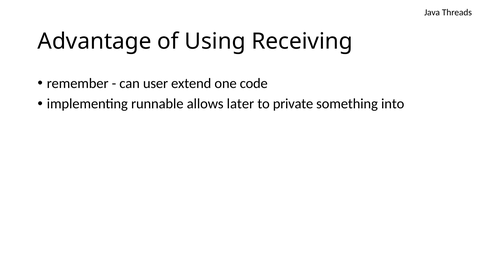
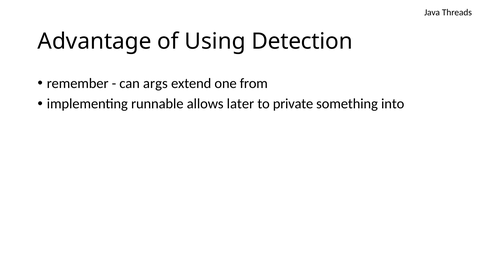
Receiving: Receiving -> Detection (302, 41)
user: user -> args (155, 83)
code: code -> from (254, 83)
